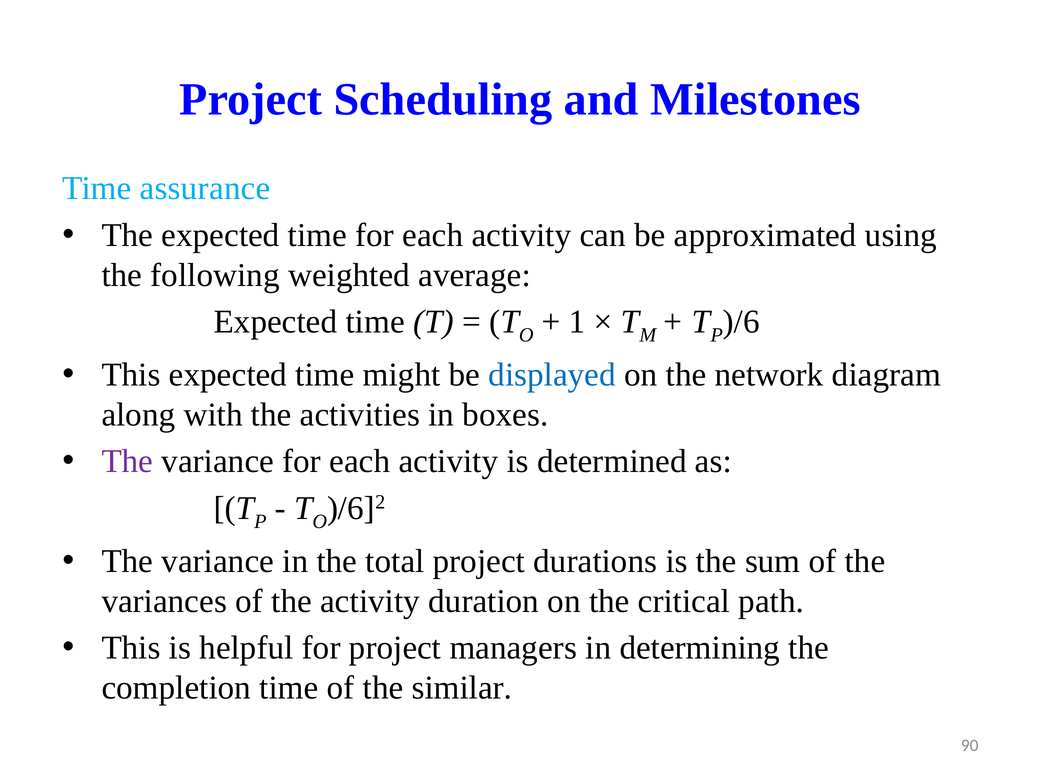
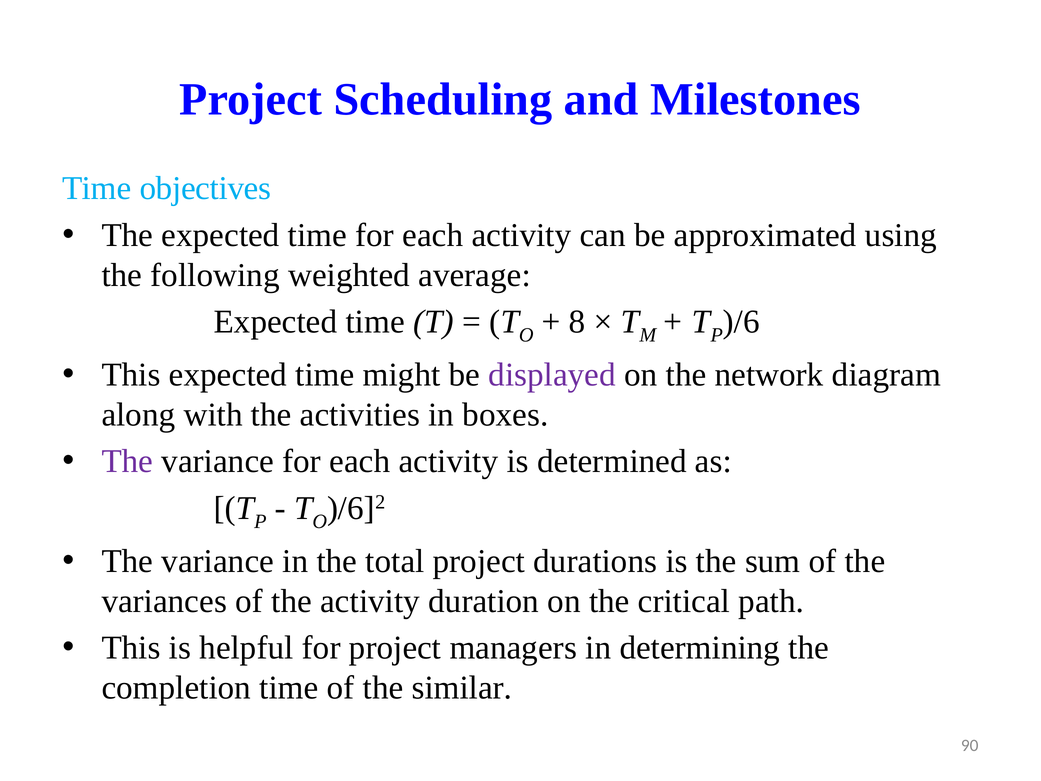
assurance: assurance -> objectives (205, 188)
1: 1 -> 8 (577, 322)
displayed colour: blue -> purple (552, 375)
